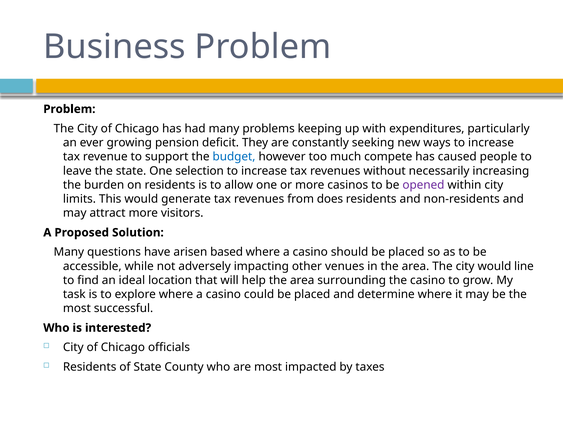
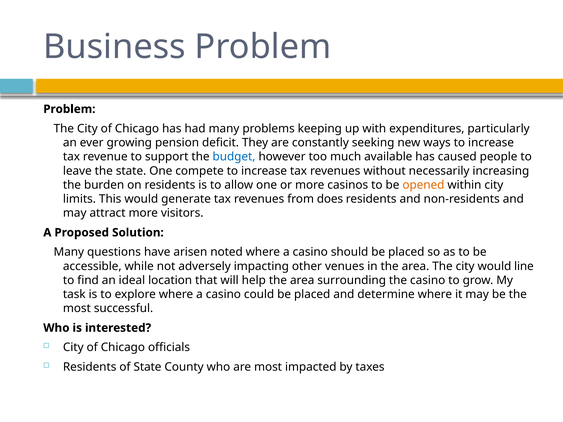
compete: compete -> available (388, 157)
selection: selection -> compete (200, 171)
opened colour: purple -> orange (423, 185)
based: based -> noted (227, 252)
